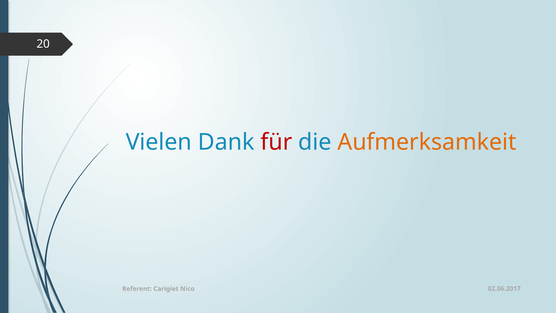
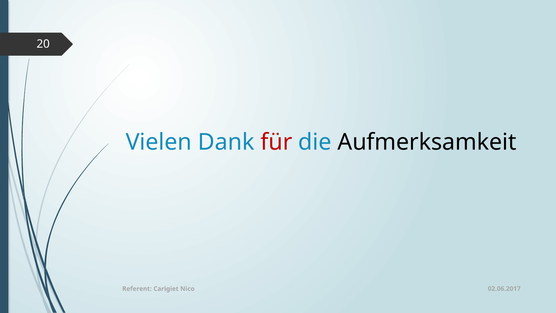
Aufmerksamkeit colour: orange -> black (427, 142)
